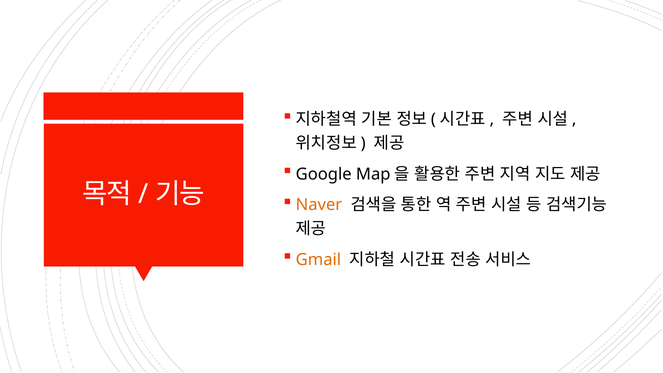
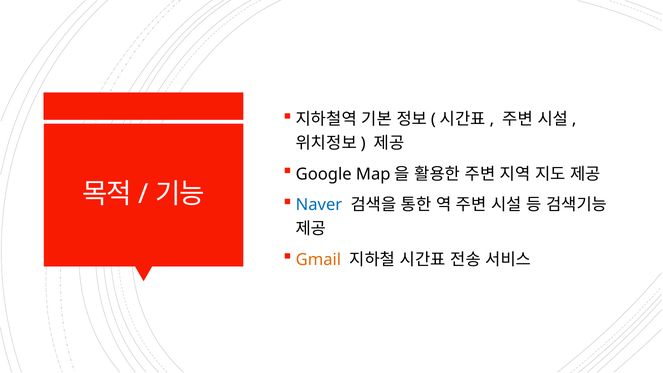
Naver colour: orange -> blue (319, 205)
